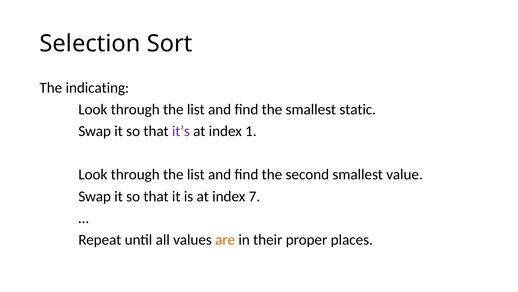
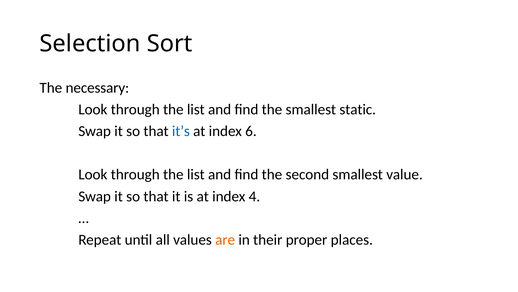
indicating: indicating -> necessary (97, 88)
it’s colour: purple -> blue (181, 131)
1: 1 -> 6 (251, 131)
7: 7 -> 4 (254, 196)
